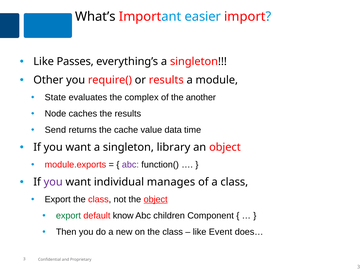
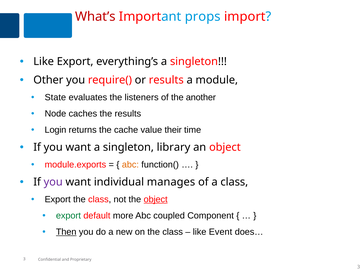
What’s colour: black -> red (95, 17)
easier: easier -> props (203, 17)
Like Passes: Passes -> Export (75, 61)
complex: complex -> listeners (142, 97)
Send: Send -> Login (55, 130)
data: data -> their (173, 130)
abc colour: purple -> orange (130, 165)
know: know -> more (123, 216)
children: children -> coupled (169, 216)
Then underline: none -> present (66, 232)
